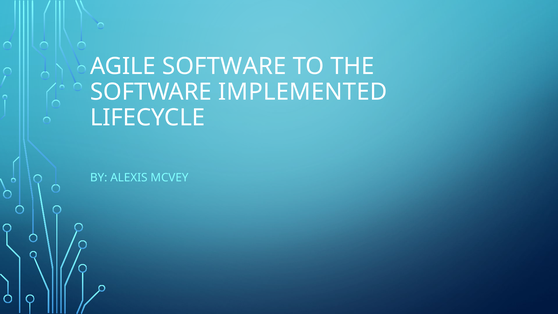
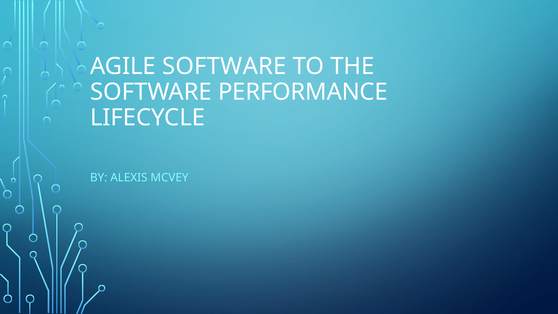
IMPLEMENTED: IMPLEMENTED -> PERFORMANCE (303, 92)
